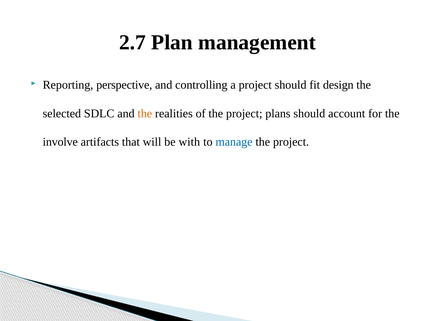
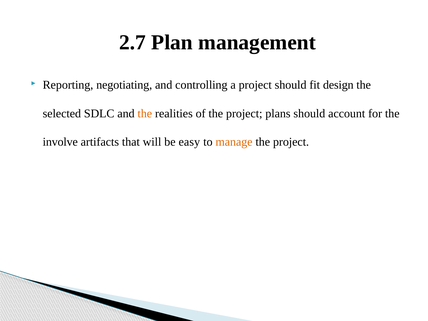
perspective: perspective -> negotiating (124, 85)
with: with -> easy (189, 142)
manage colour: blue -> orange (234, 142)
